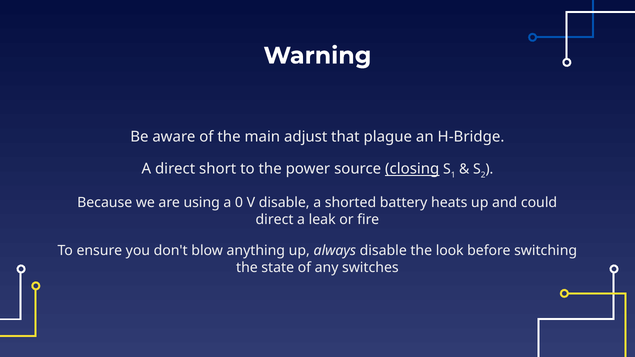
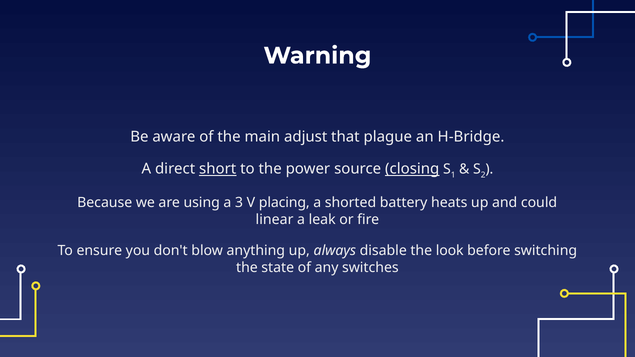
short underline: none -> present (218, 169)
0: 0 -> 3 (239, 203)
V disable: disable -> placing (284, 203)
direct: direct -> linear (275, 220)
